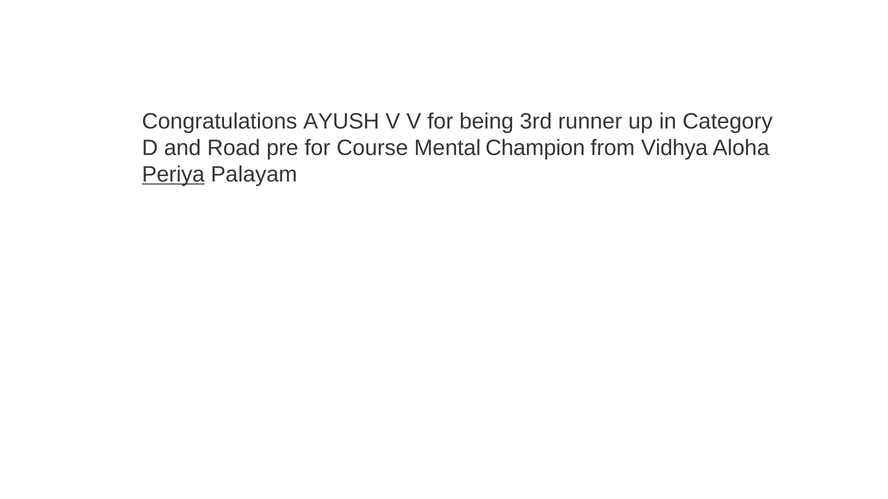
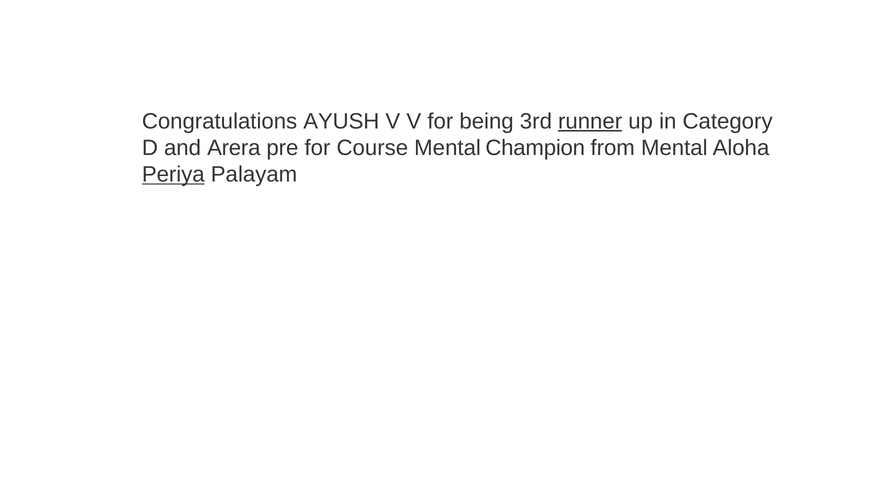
runner underline: none -> present (590, 121)
Road: Road -> Arera (234, 148)
from Vidhya: Vidhya -> Mental (674, 148)
